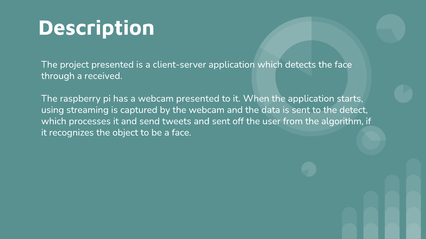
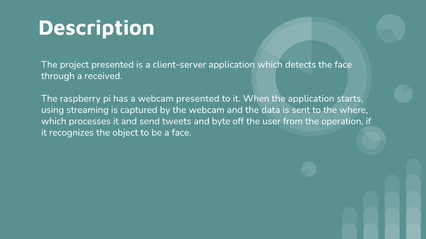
detect: detect -> where (354, 110)
and sent: sent -> byte (221, 121)
algorithm: algorithm -> operation (342, 121)
